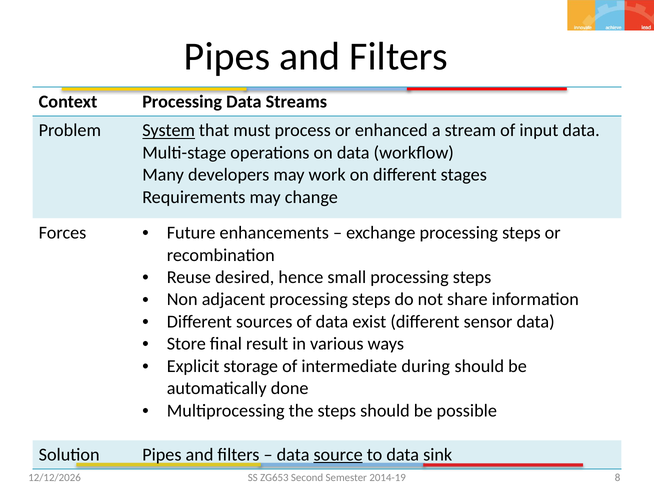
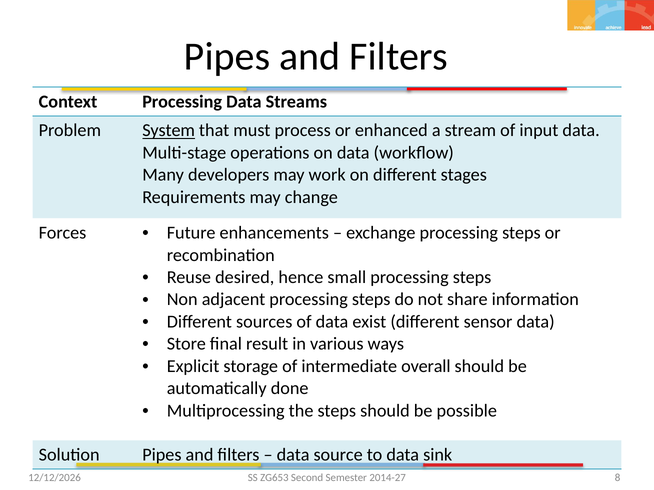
during: during -> overall (426, 367)
source underline: present -> none (338, 455)
2014-19: 2014-19 -> 2014-27 (388, 478)
